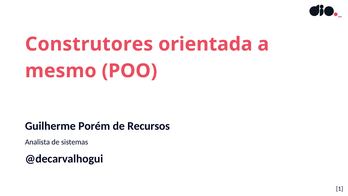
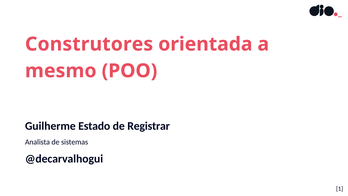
Porém: Porém -> Estado (94, 126)
Recursos: Recursos -> Registrar (149, 126)
